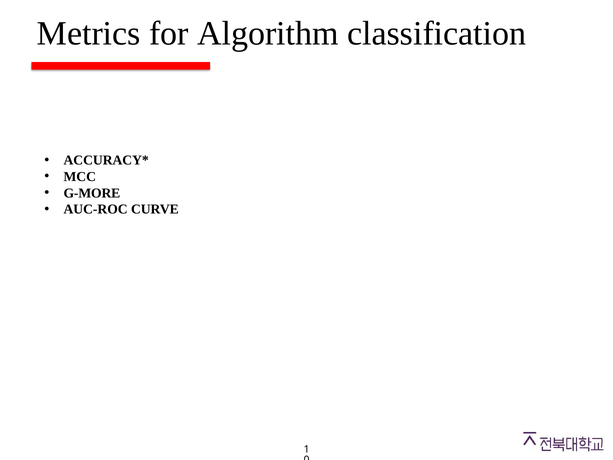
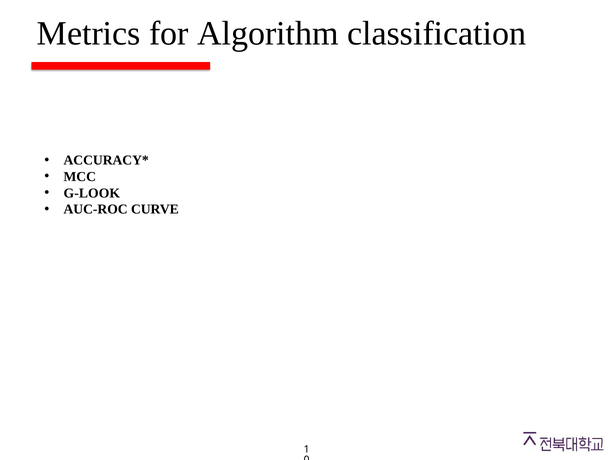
G-MORE: G-MORE -> G-LOOK (92, 193)
